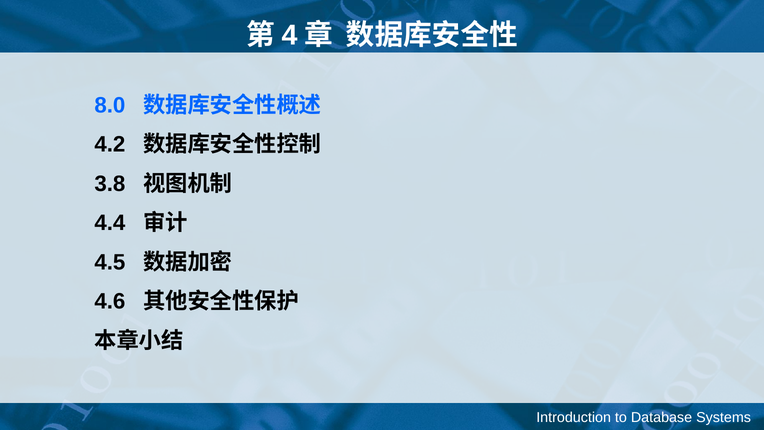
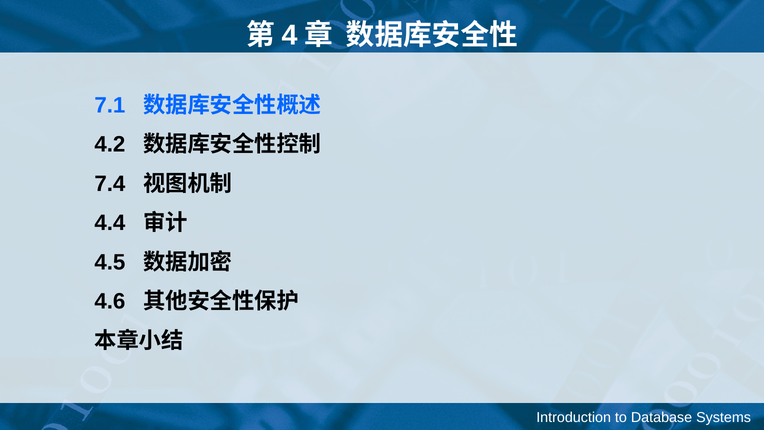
8.0: 8.0 -> 7.1 (110, 105)
3.8: 3.8 -> 7.4 (110, 184)
